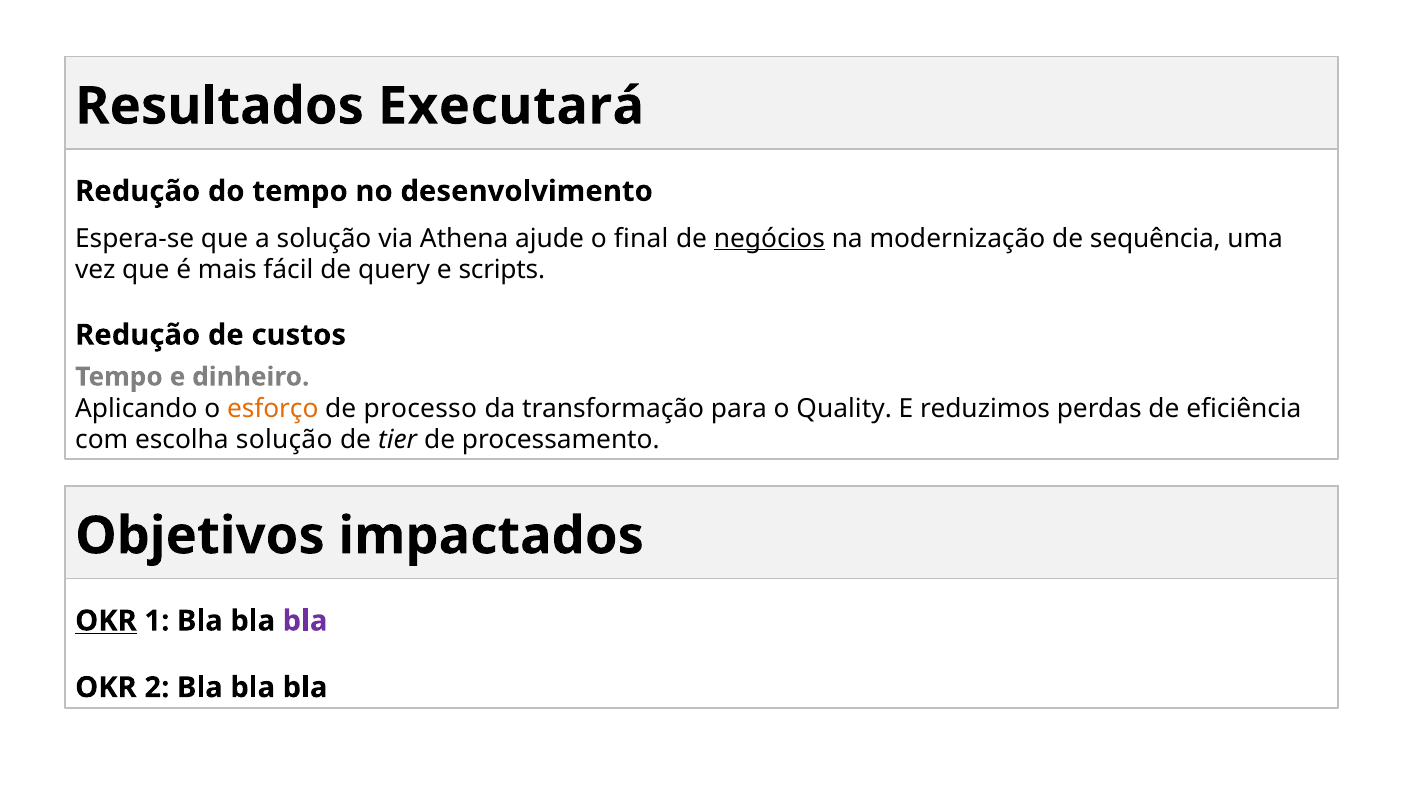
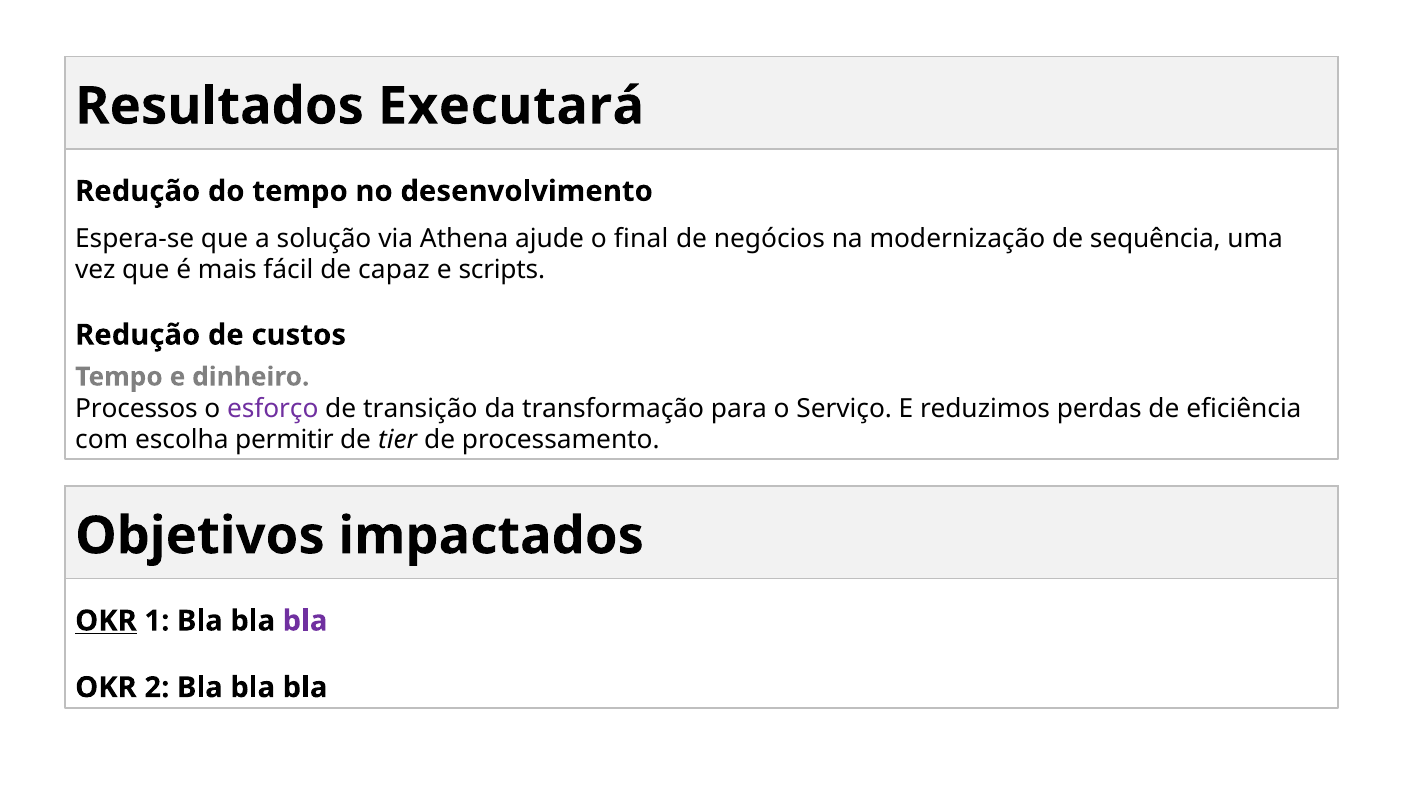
negócios underline: present -> none (769, 238)
query: query -> capaz (394, 270)
Aplicando: Aplicando -> Processos (136, 408)
esforço colour: orange -> purple (273, 408)
processo: processo -> transição (420, 408)
Quality: Quality -> Serviço (844, 408)
escolha solução: solução -> permitir (284, 440)
